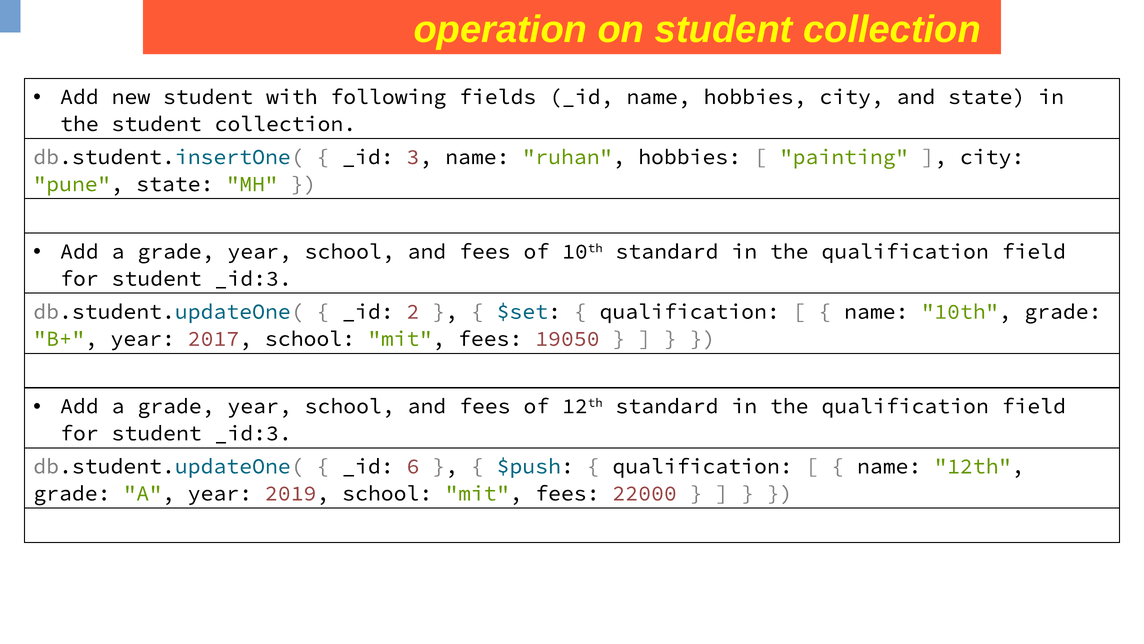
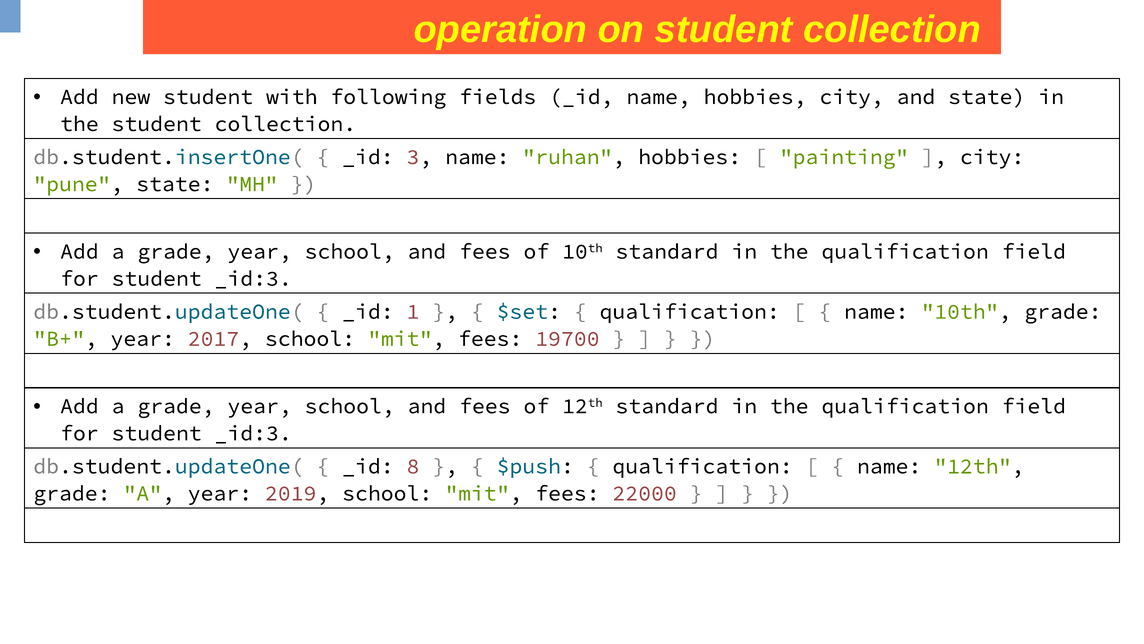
2: 2 -> 1 (413, 311)
19050: 19050 -> 19700 (567, 338)
6: 6 -> 8 (413, 466)
